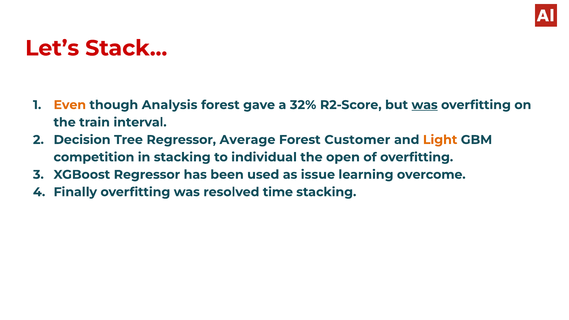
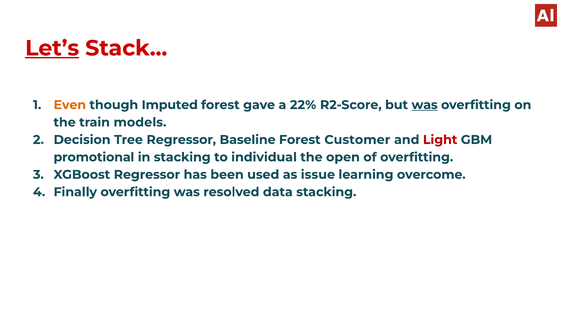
Let’s underline: none -> present (52, 48)
Analysis: Analysis -> Imputed (170, 105)
32%: 32% -> 22% (303, 105)
interval: interval -> models (140, 122)
Average: Average -> Baseline (248, 140)
Light colour: orange -> red (440, 140)
competition: competition -> promotional (94, 157)
time: time -> data (278, 192)
